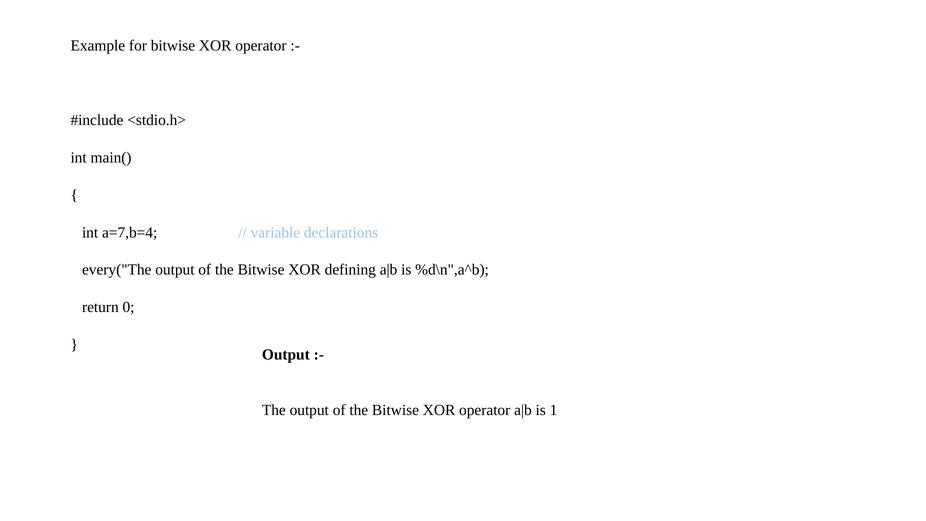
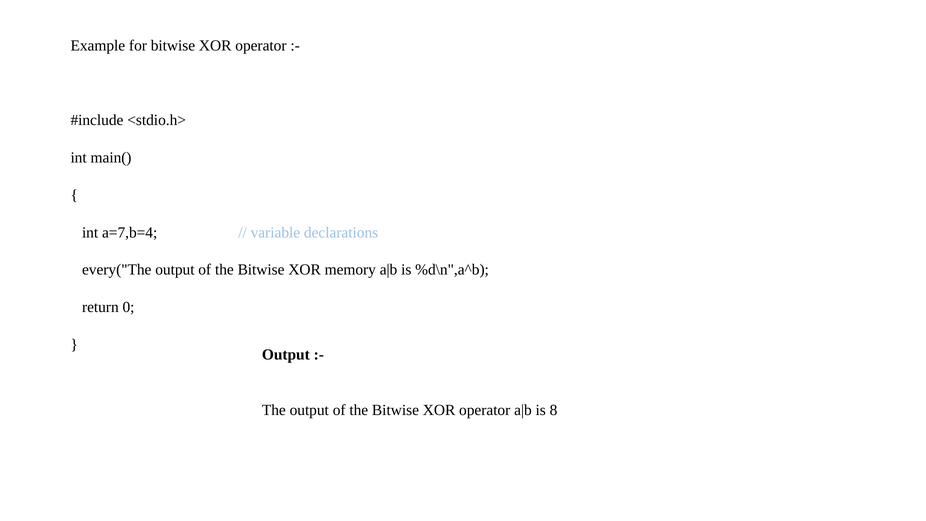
defining: defining -> memory (350, 270)
1: 1 -> 8 (554, 410)
